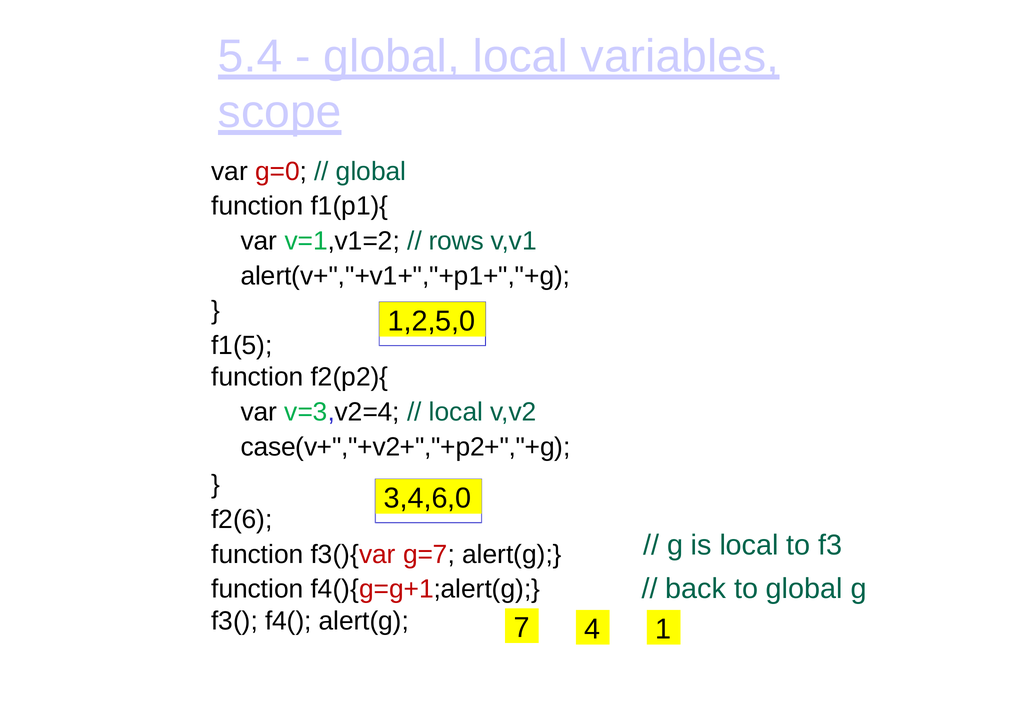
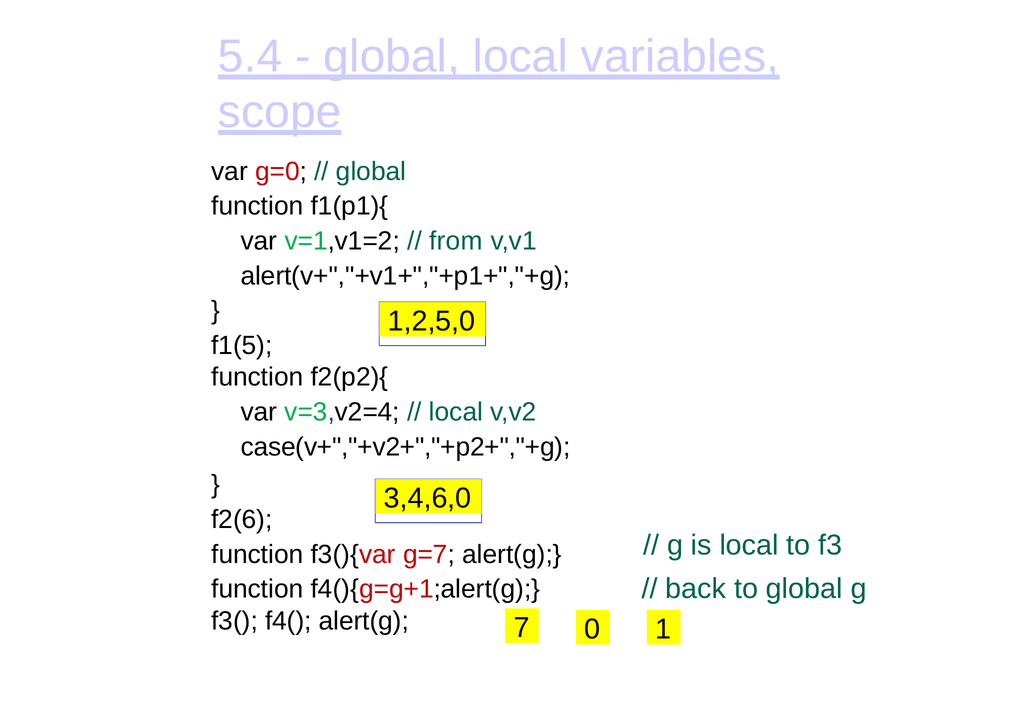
rows: rows -> from (456, 241)
4: 4 -> 0 (592, 630)
